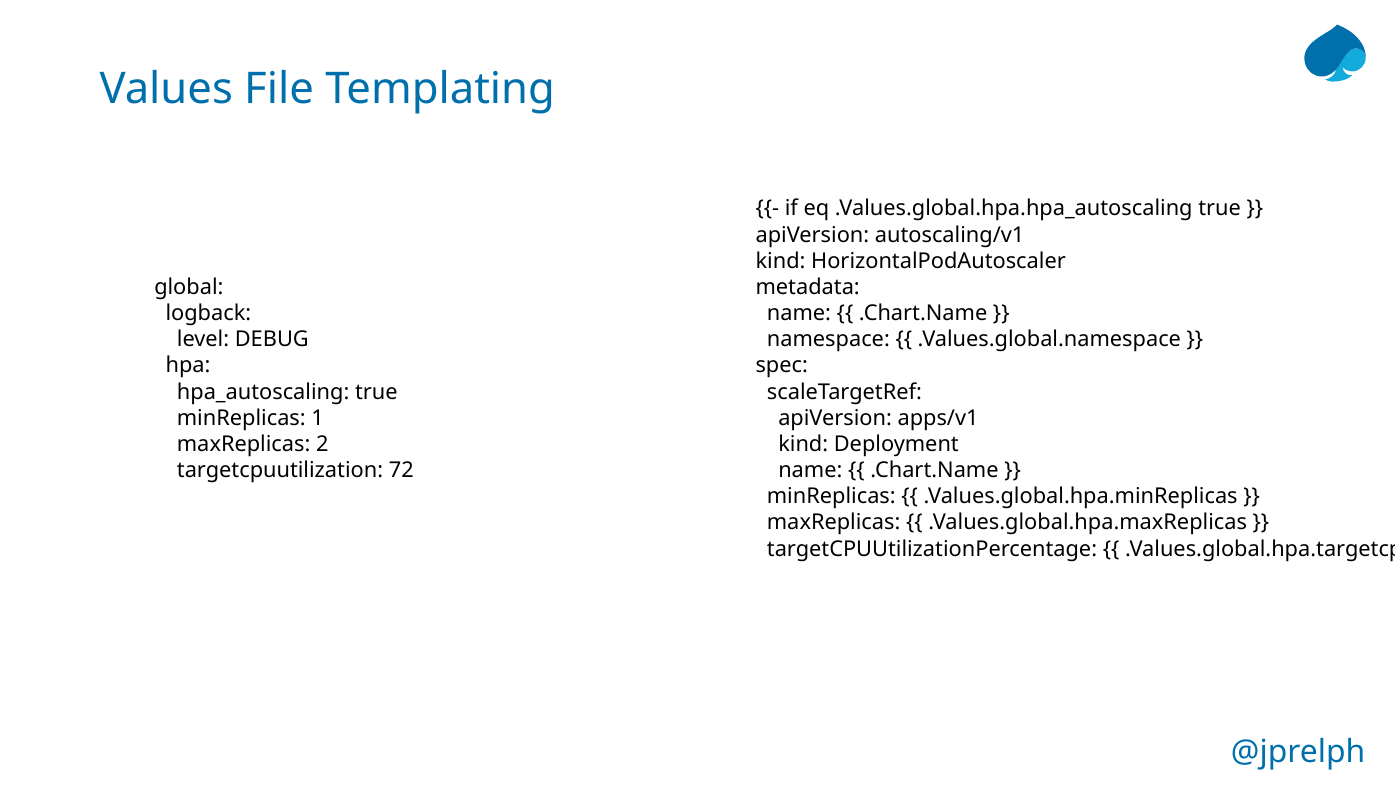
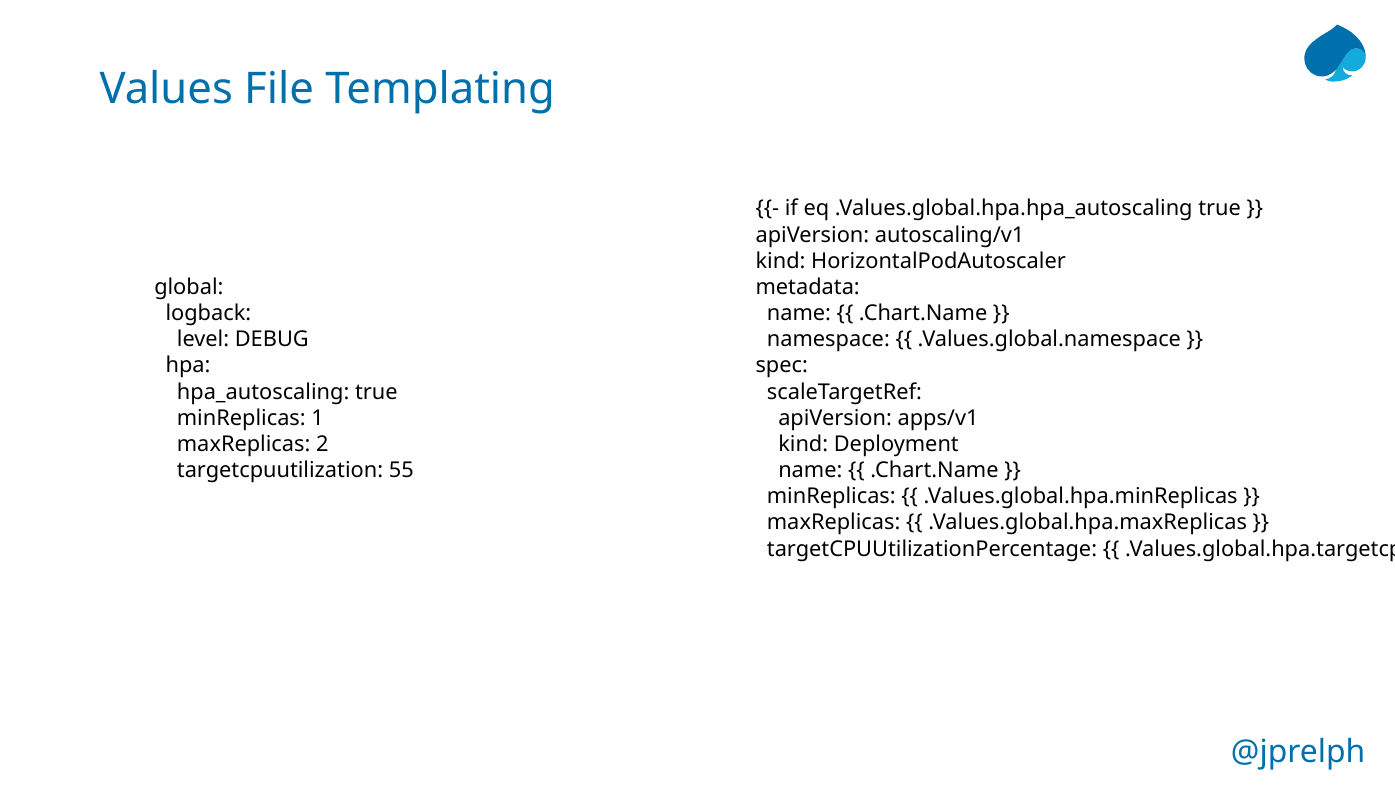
72: 72 -> 55 (401, 470)
